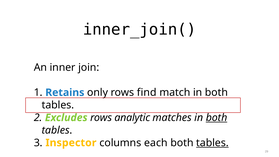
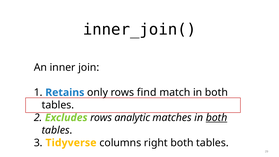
Inspector: Inspector -> Tidyverse (71, 143)
each: each -> right (156, 143)
tables underline: present -> none (212, 143)
